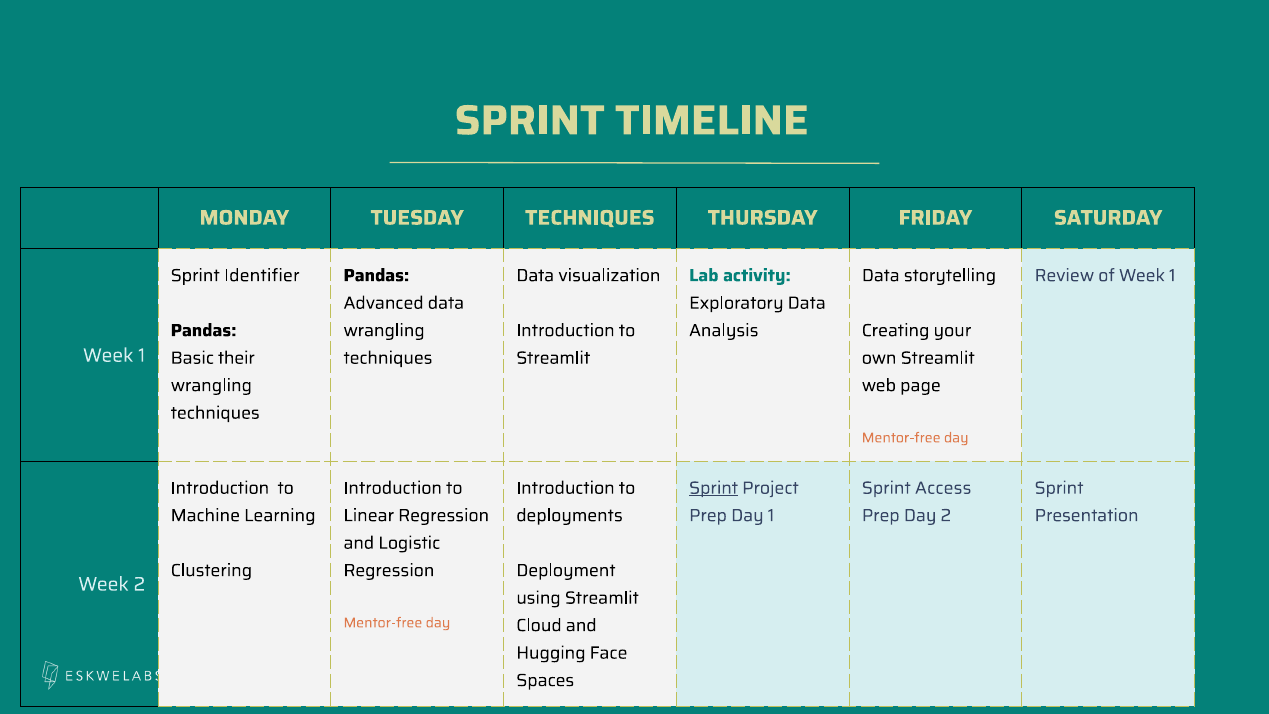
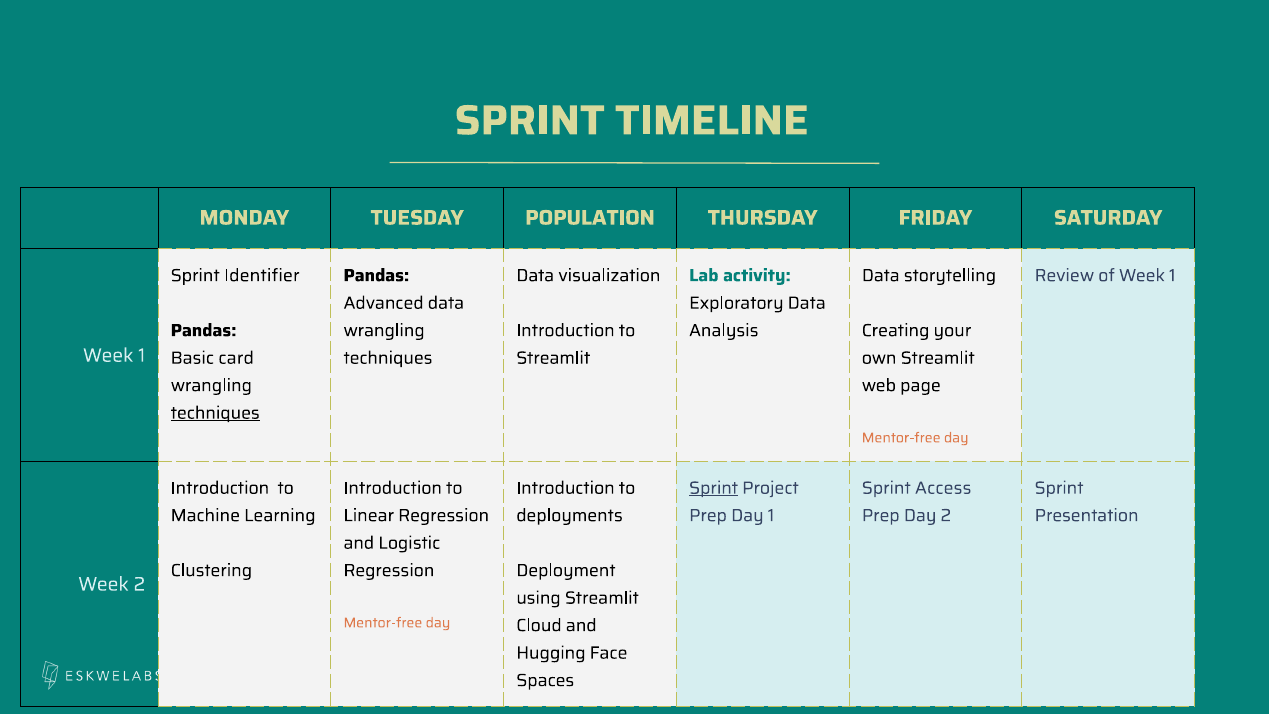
TUESDAY TECHNIQUES: TECHNIQUES -> POPULATION (590, 218)
their: their -> card (236, 358)
techniques underline: none -> present (215, 413)
